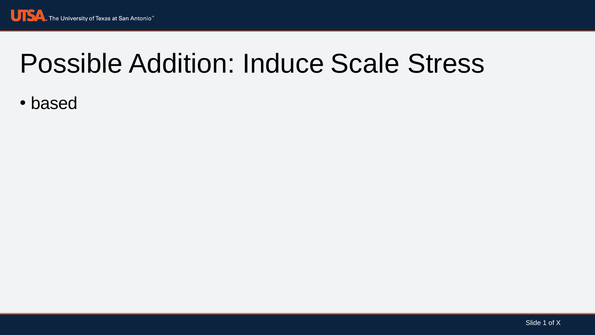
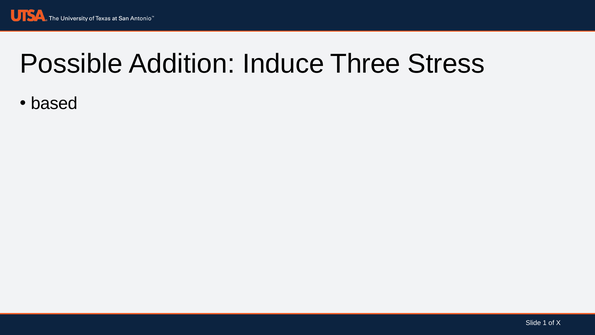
Scale: Scale -> Three (365, 64)
